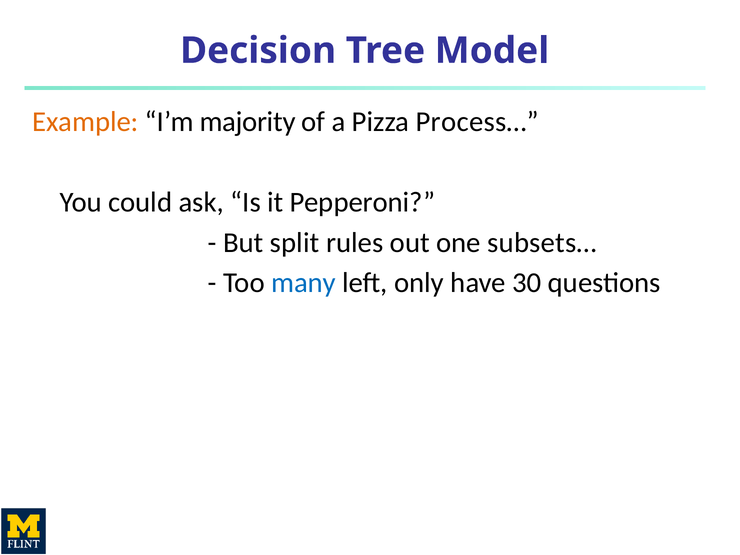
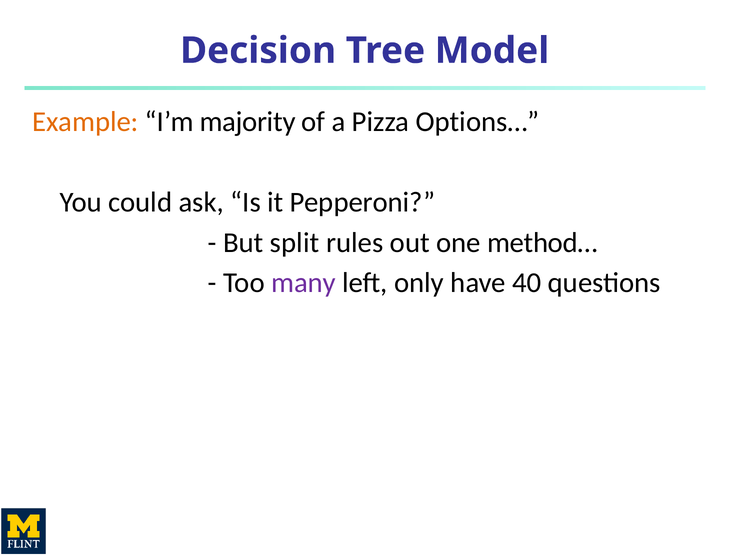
Process…: Process… -> Options… (478, 122)
subsets…: subsets… -> method… (542, 243)
many colour: blue -> purple (304, 283)
30: 30 -> 40 (527, 283)
